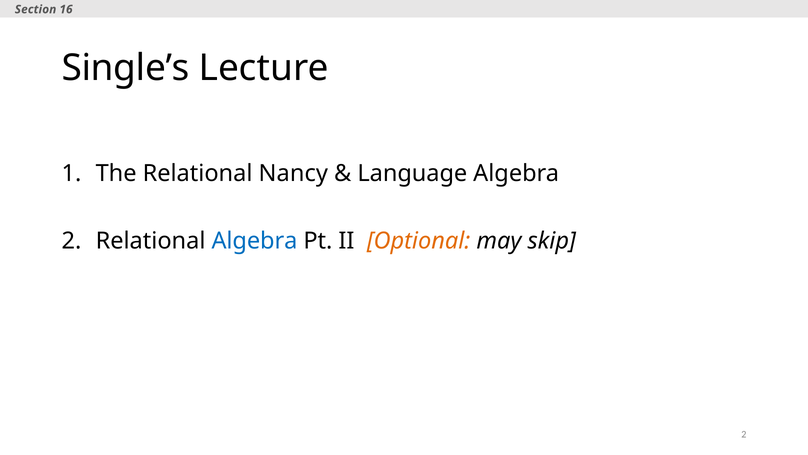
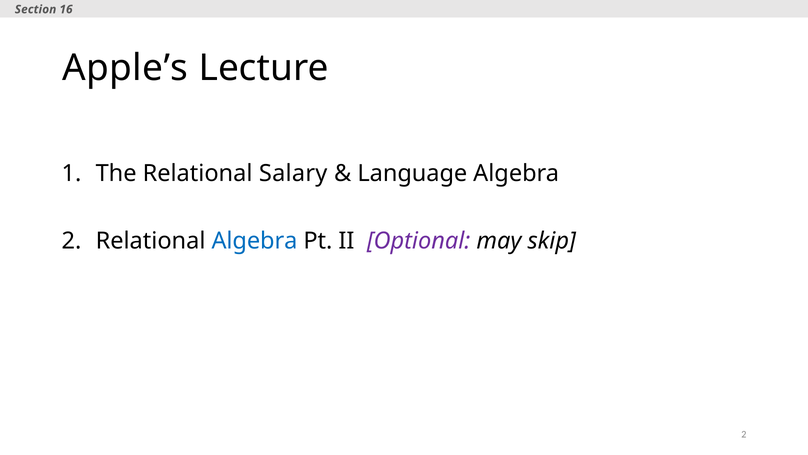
Single’s: Single’s -> Apple’s (125, 68)
Nancy: Nancy -> Salary (293, 173)
Optional colour: orange -> purple (419, 241)
